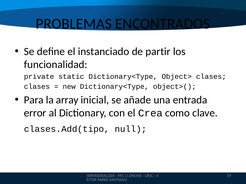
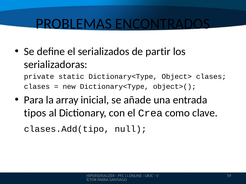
instanciado: instanciado -> serializados (104, 52)
funcionalidad: funcionalidad -> serializadoras (56, 65)
error: error -> tipos (35, 113)
